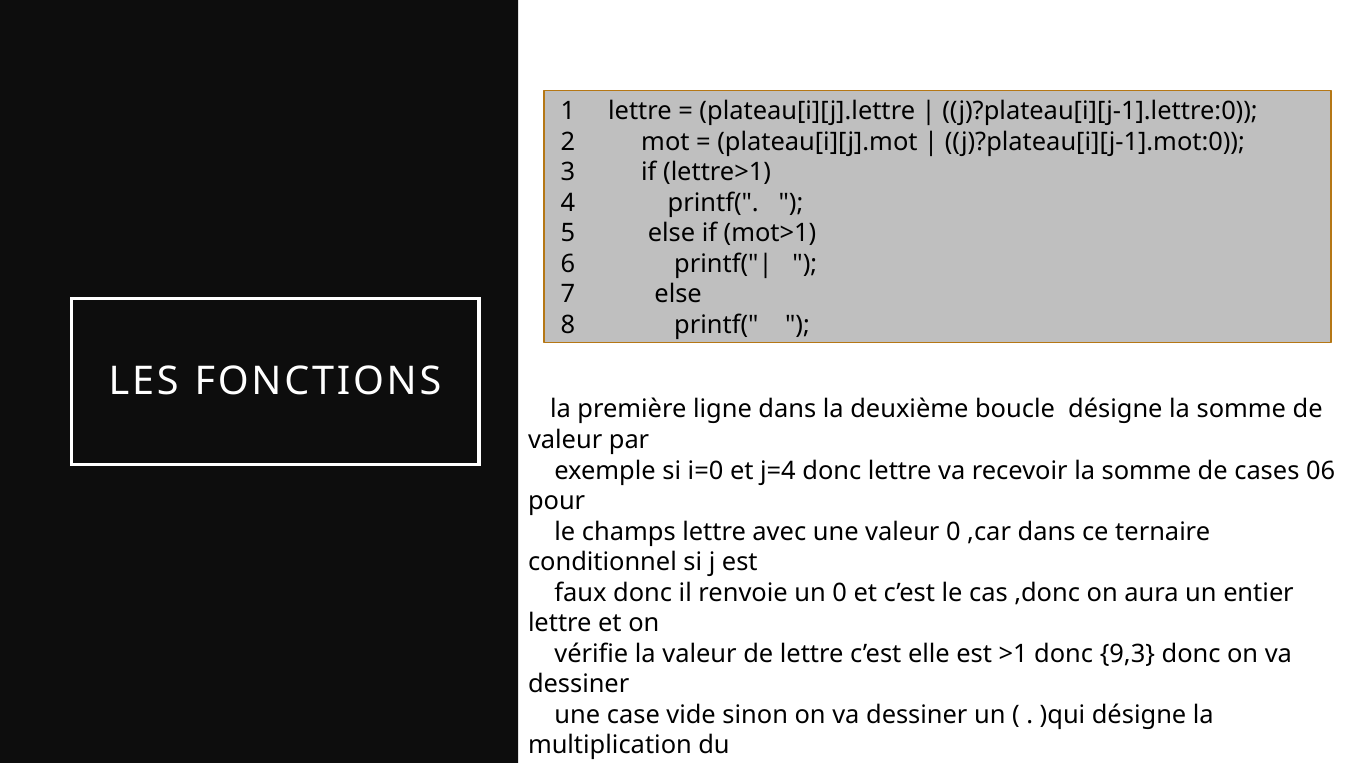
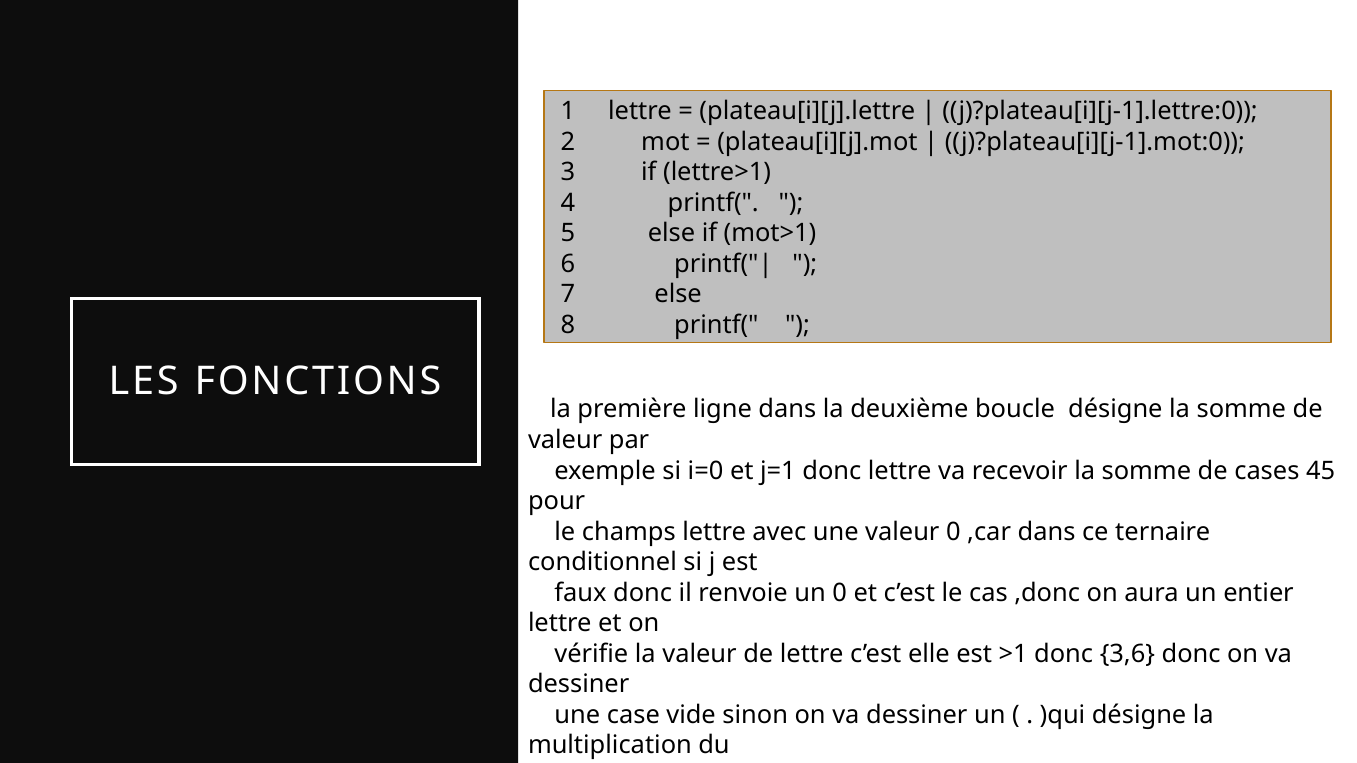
j=4: j=4 -> j=1 (778, 471)
06: 06 -> 45 (1321, 471)
9,3: 9,3 -> 3,6 (1127, 654)
